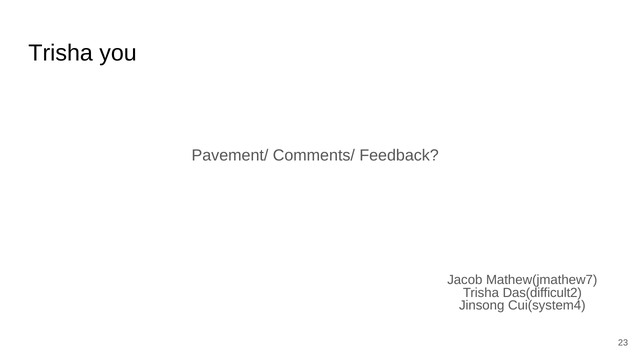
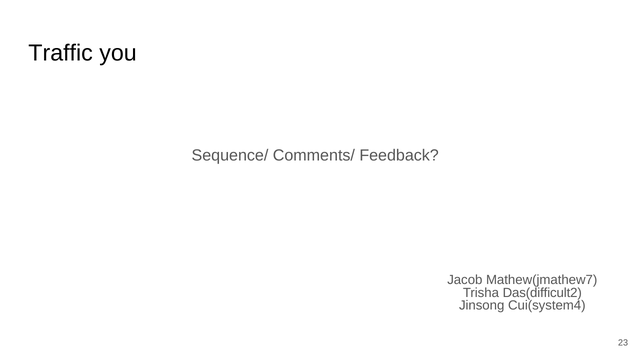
Trisha: Trisha -> Traffic (61, 53)
Pavement/: Pavement/ -> Sequence/ (230, 155)
